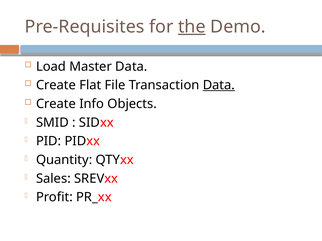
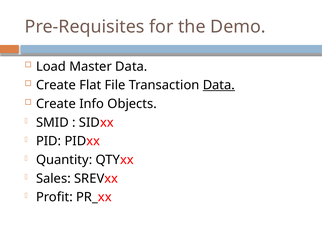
the underline: present -> none (192, 27)
